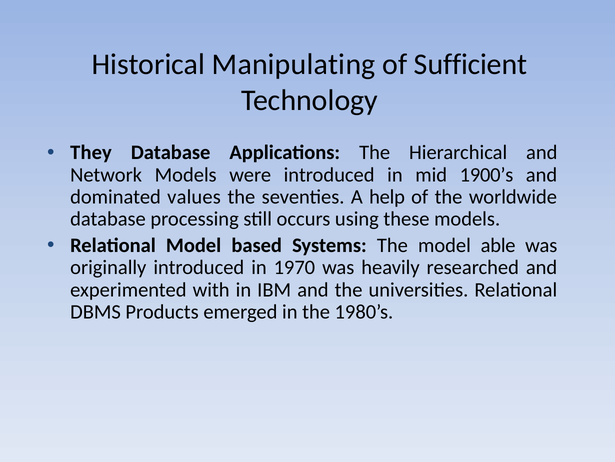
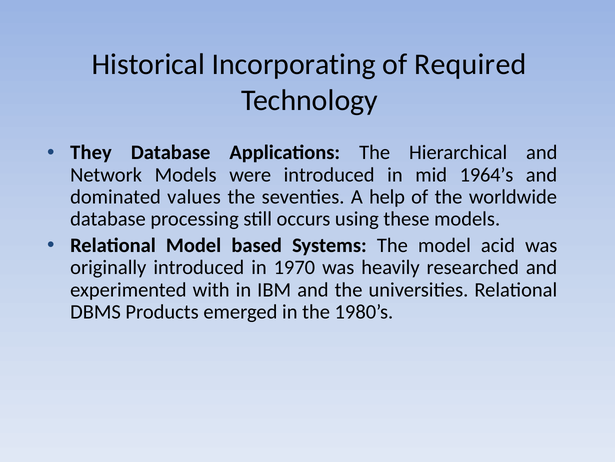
Manipulating: Manipulating -> Incorporating (294, 64)
Sufficient: Sufficient -> Required (470, 64)
1900’s: 1900’s -> 1964’s (487, 175)
able: able -> acid (498, 245)
